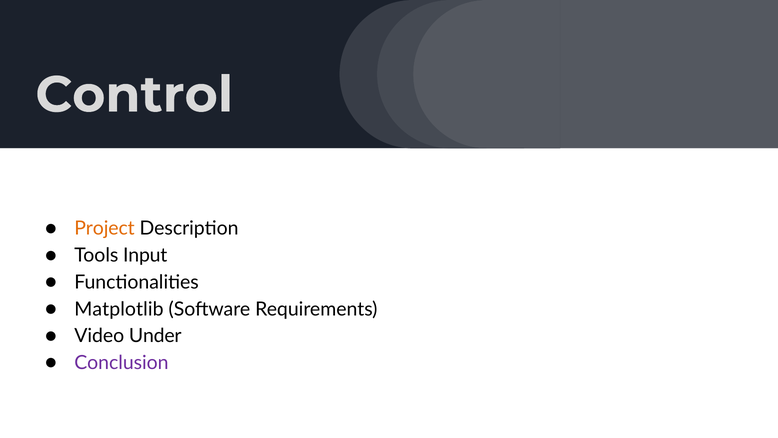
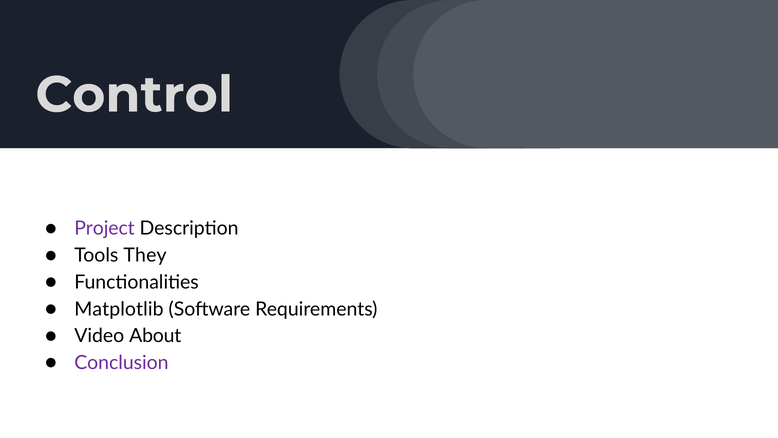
Project colour: orange -> purple (104, 228)
Input: Input -> They (145, 255)
Under: Under -> About (155, 336)
